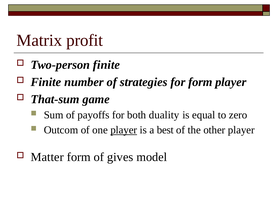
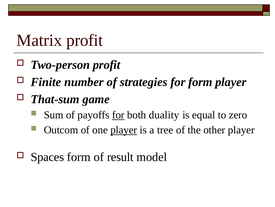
Two-person finite: finite -> profit (107, 65)
for underline: none -> present (118, 115)
best: best -> tree (165, 130)
Matter: Matter -> Spaces (47, 157)
gives: gives -> result (120, 157)
